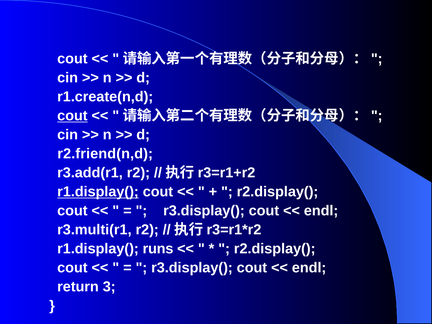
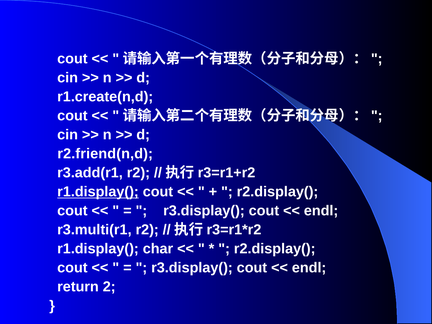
cout underline: present -> none (72, 116)
runs: runs -> char (158, 249)
3: 3 -> 2 (109, 287)
